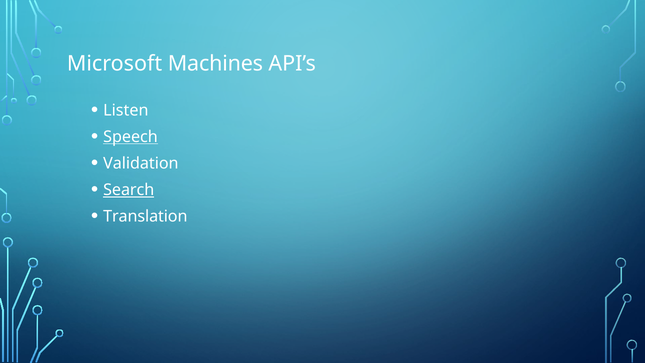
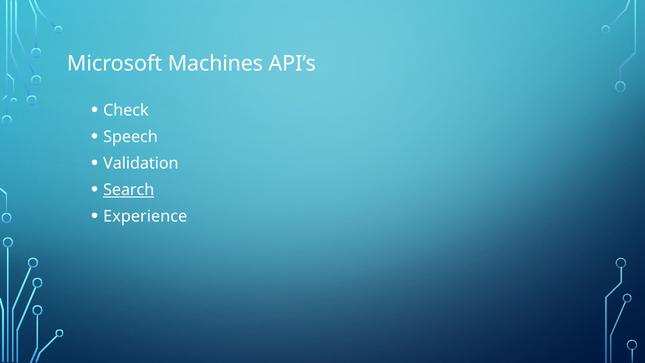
Listen: Listen -> Check (126, 110)
Speech underline: present -> none (131, 137)
Translation: Translation -> Experience (145, 216)
